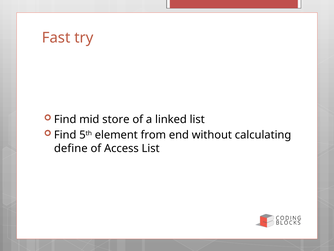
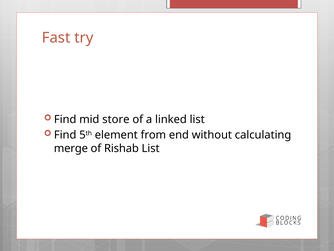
define: define -> merge (71, 148)
Access: Access -> Rishab (121, 148)
